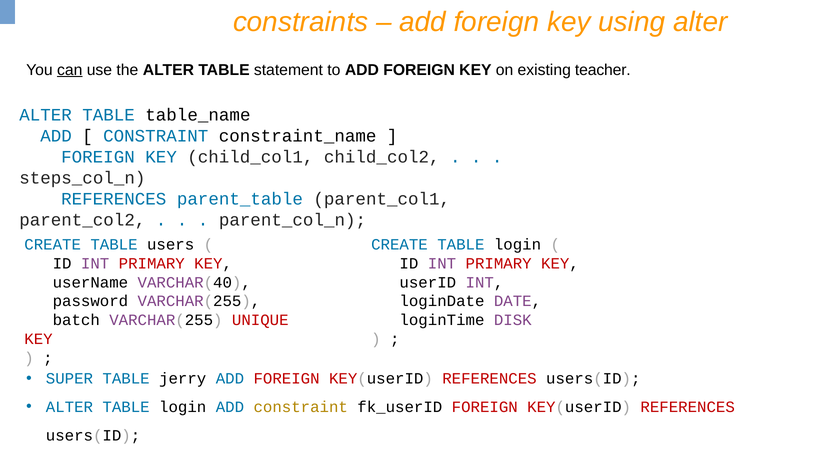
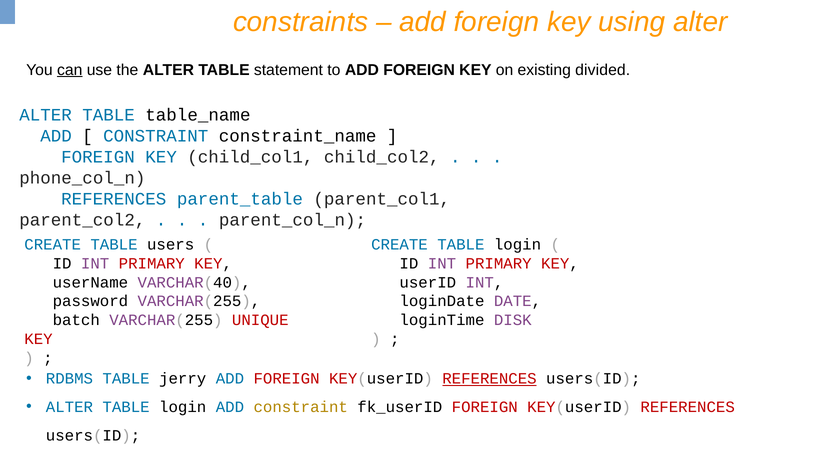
teacher: teacher -> divided (603, 70)
steps_col_n: steps_col_n -> phone_col_n (82, 178)
SUPER: SUPER -> RDBMS (69, 379)
REFERENCES underline: none -> present (489, 379)
